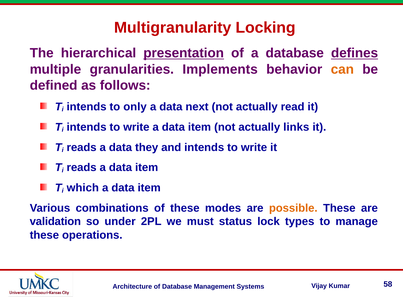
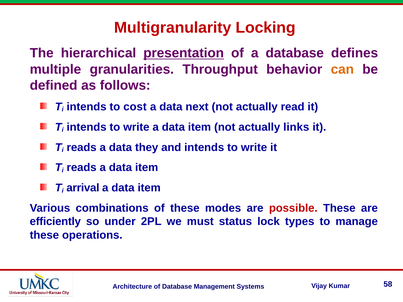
defines underline: present -> none (355, 53)
Implements: Implements -> Throughput (220, 69)
only: only -> cost (135, 107)
which: which -> arrival (83, 188)
possible colour: orange -> red (293, 208)
validation: validation -> efficiently (55, 222)
